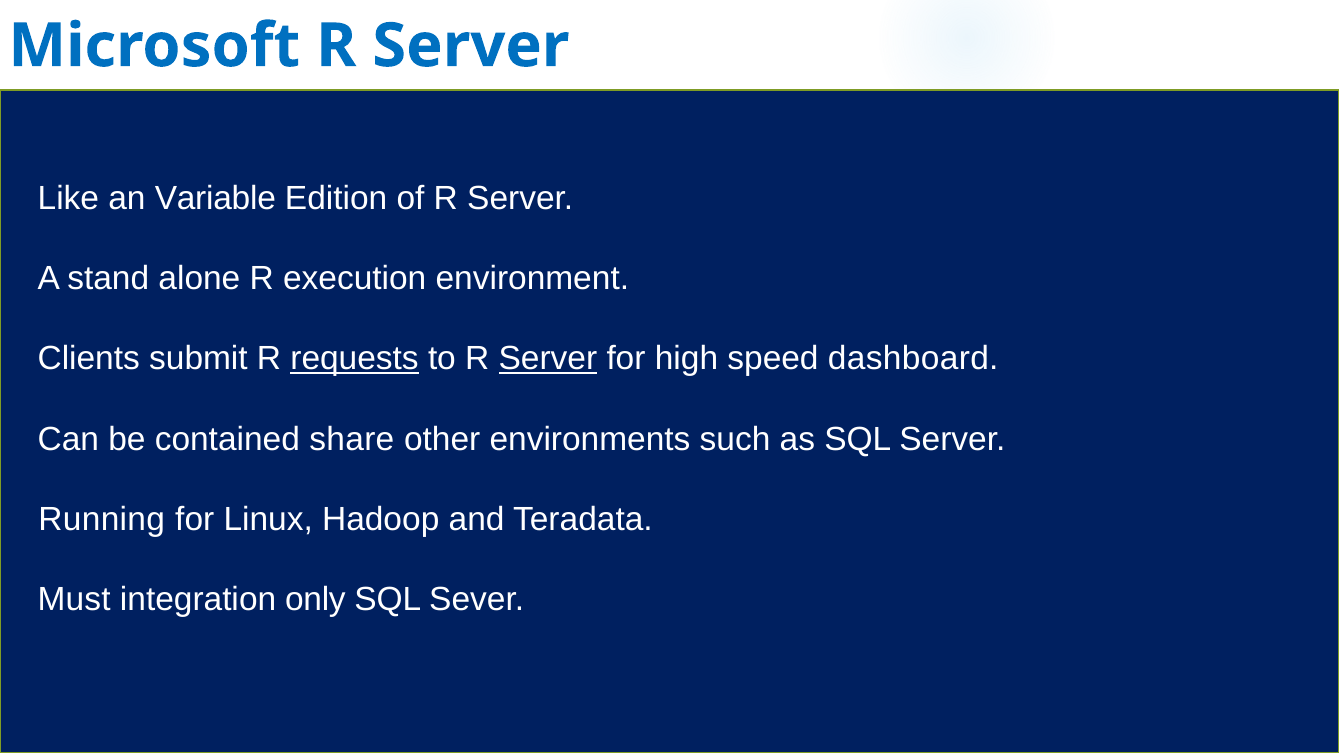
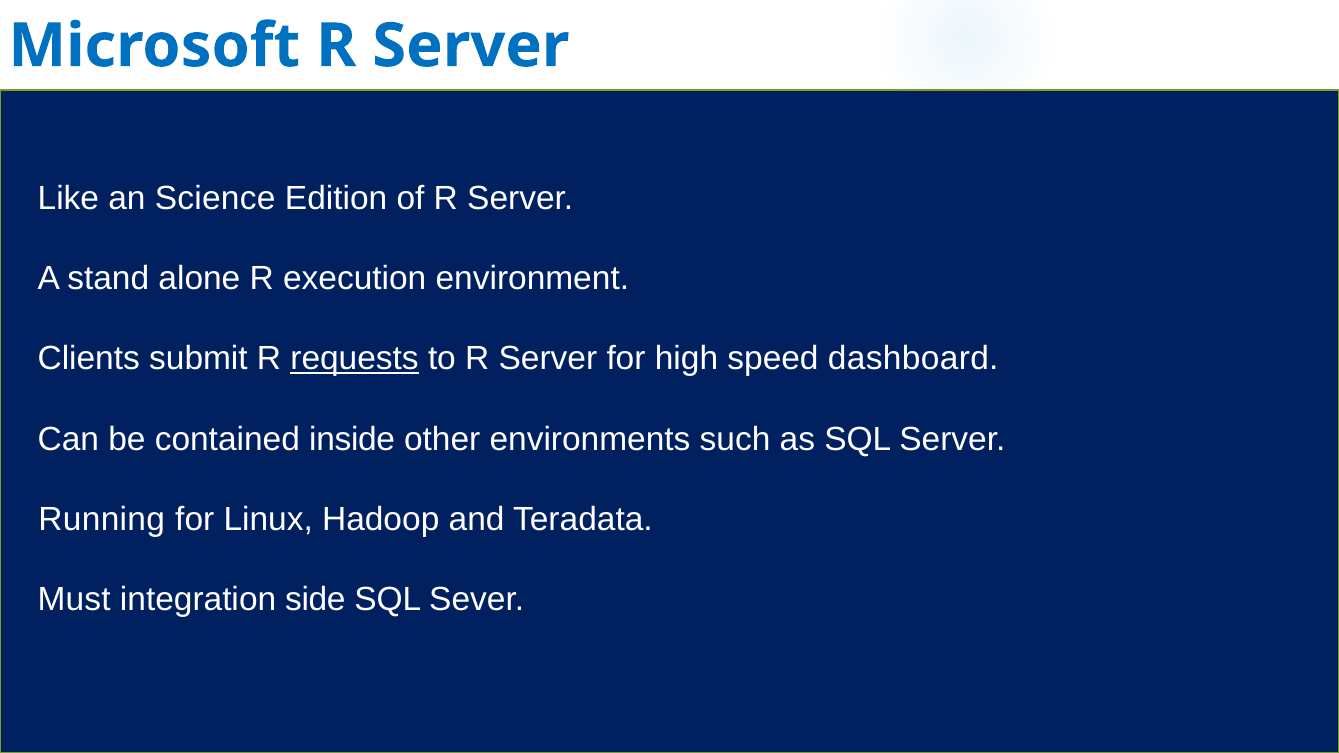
Variable: Variable -> Science (215, 198)
Server underline: present -> none (548, 359)
share: share -> inside (352, 439)
only: only -> side (315, 600)
